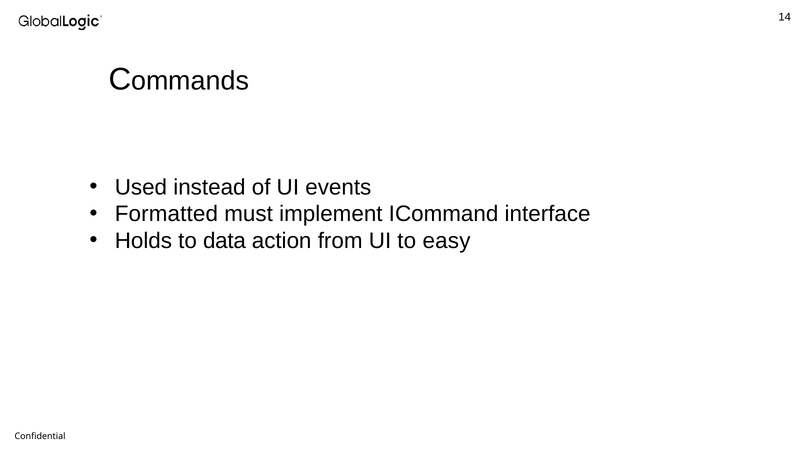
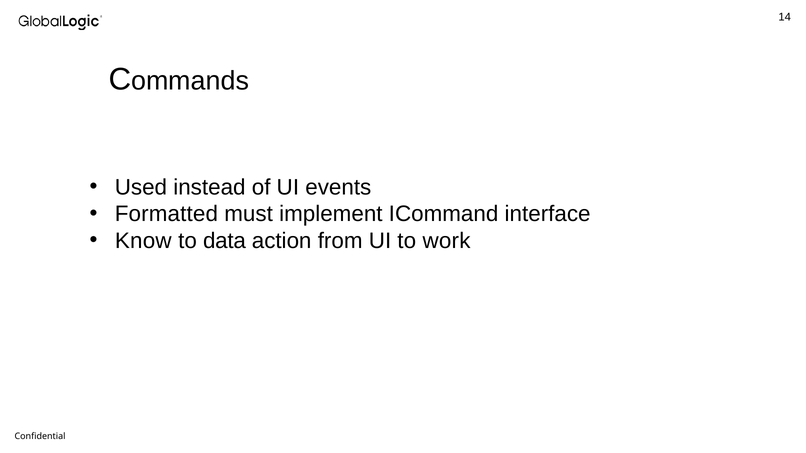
Holds: Holds -> Know (143, 241)
easy: easy -> work (447, 241)
